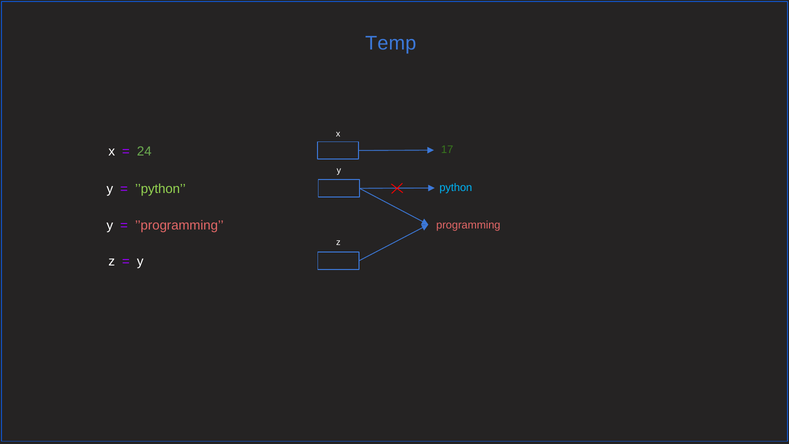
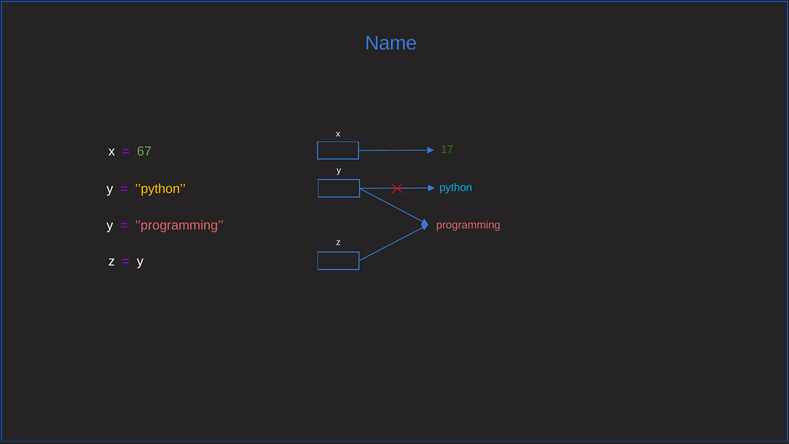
Temp: Temp -> Name (391, 43)
24: 24 -> 67 (144, 151)
’’python colour: light green -> yellow (160, 189)
